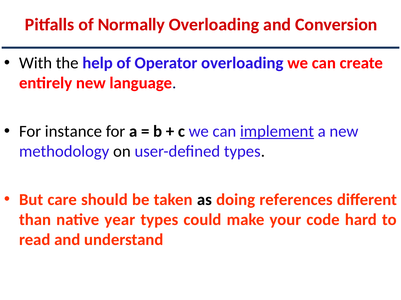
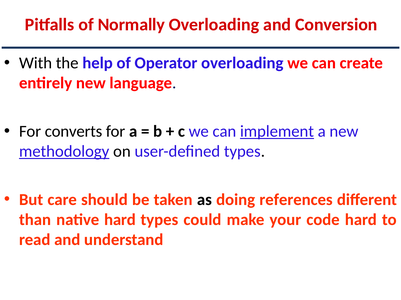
instance: instance -> converts (74, 132)
methodology underline: none -> present (64, 152)
native year: year -> hard (120, 220)
